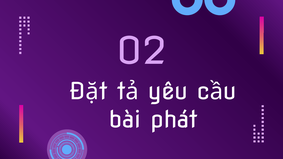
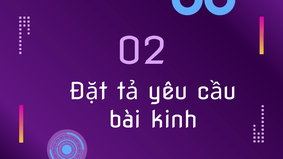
phát: phát -> kinh (174, 120)
